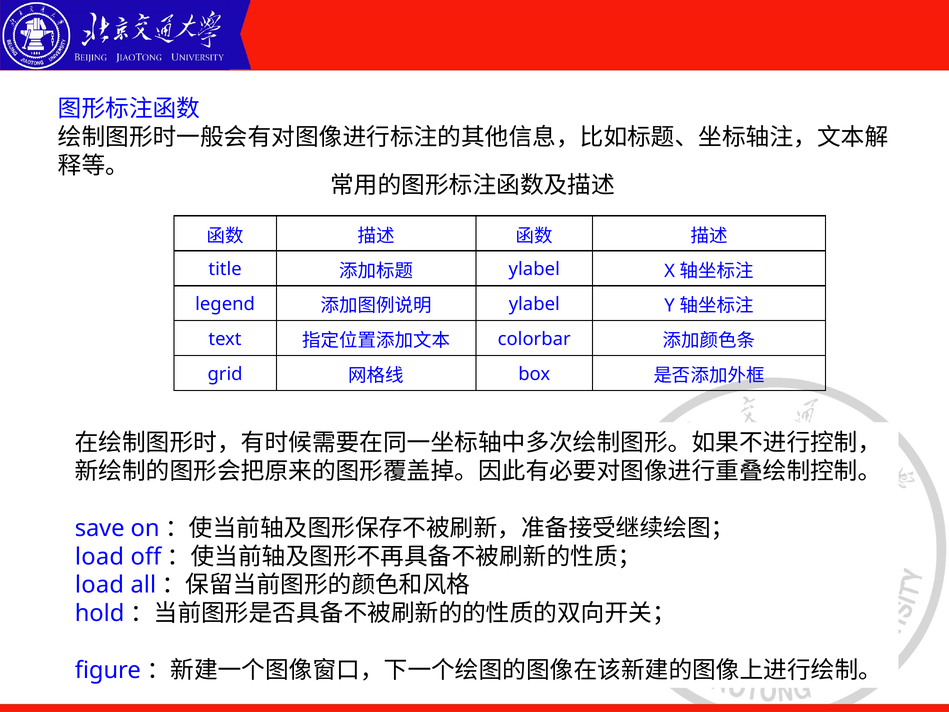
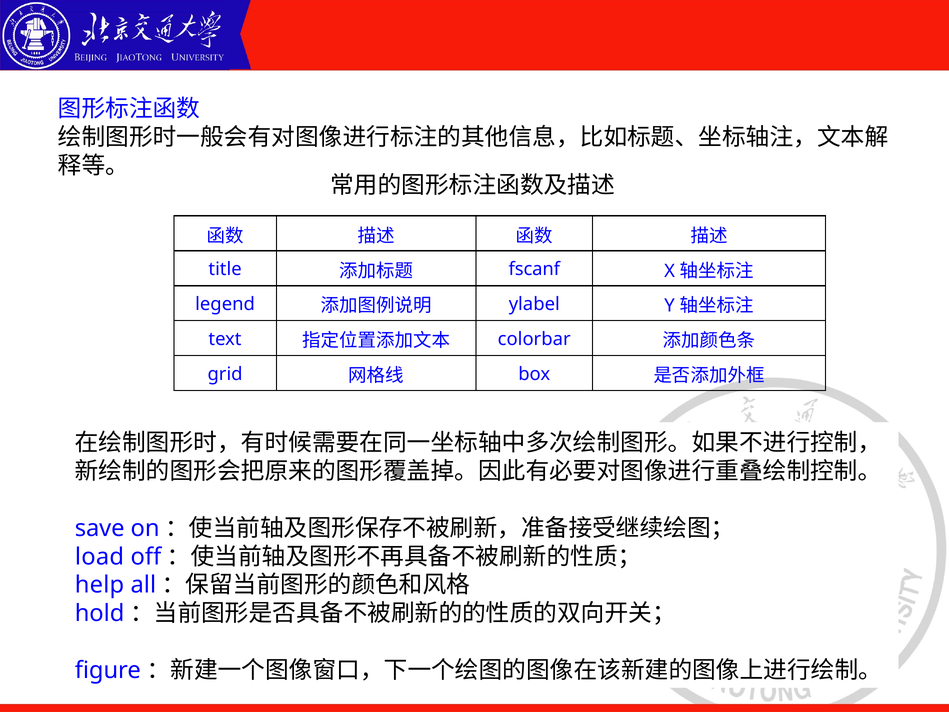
ylabel: ylabel -> fscanf (534, 269)
load: load -> help (99, 585)
